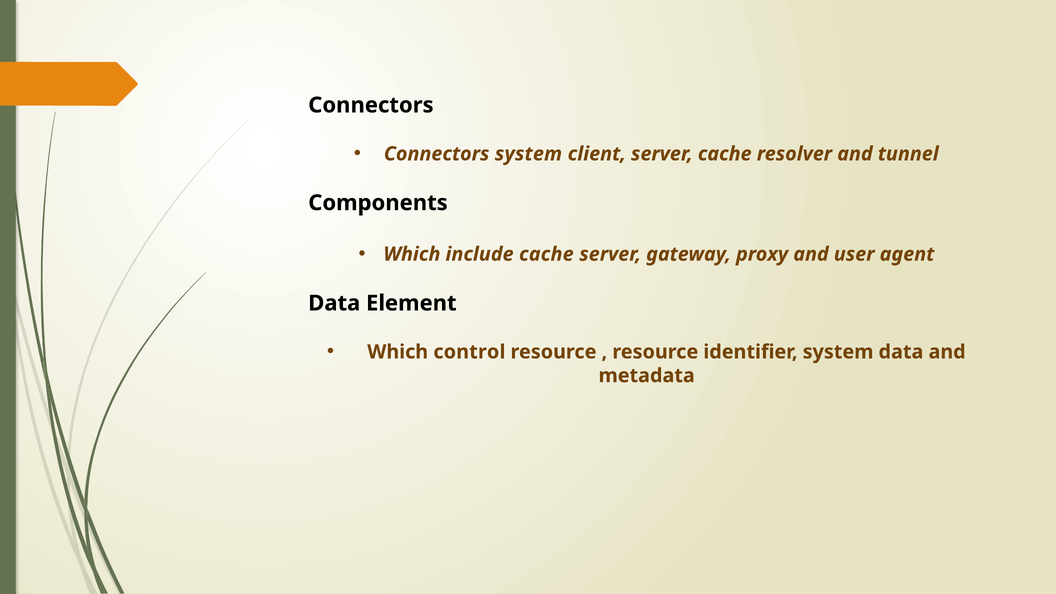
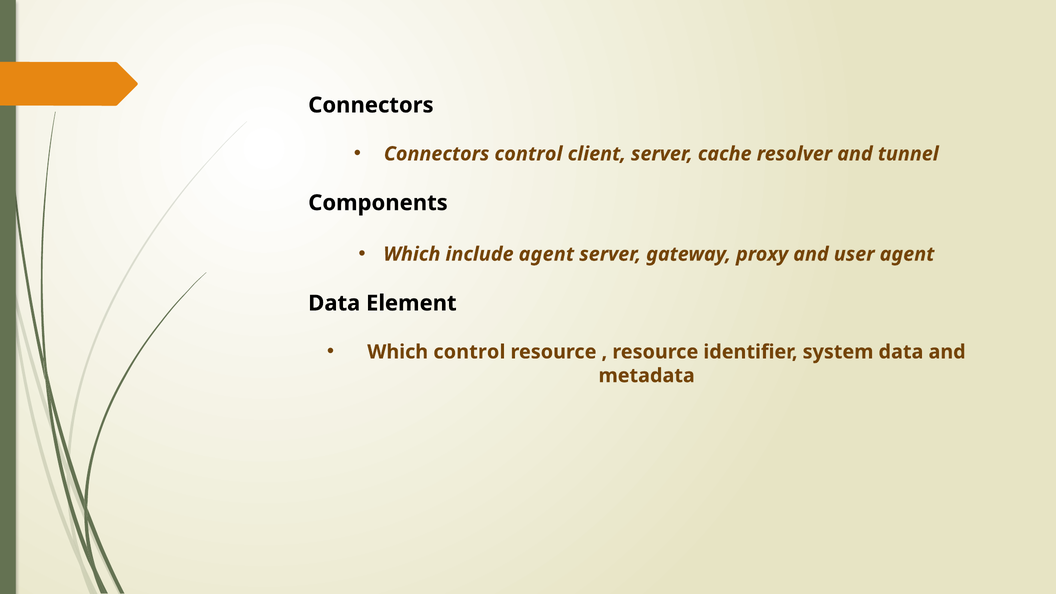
Connectors system: system -> control (528, 154)
include cache: cache -> agent (546, 254)
